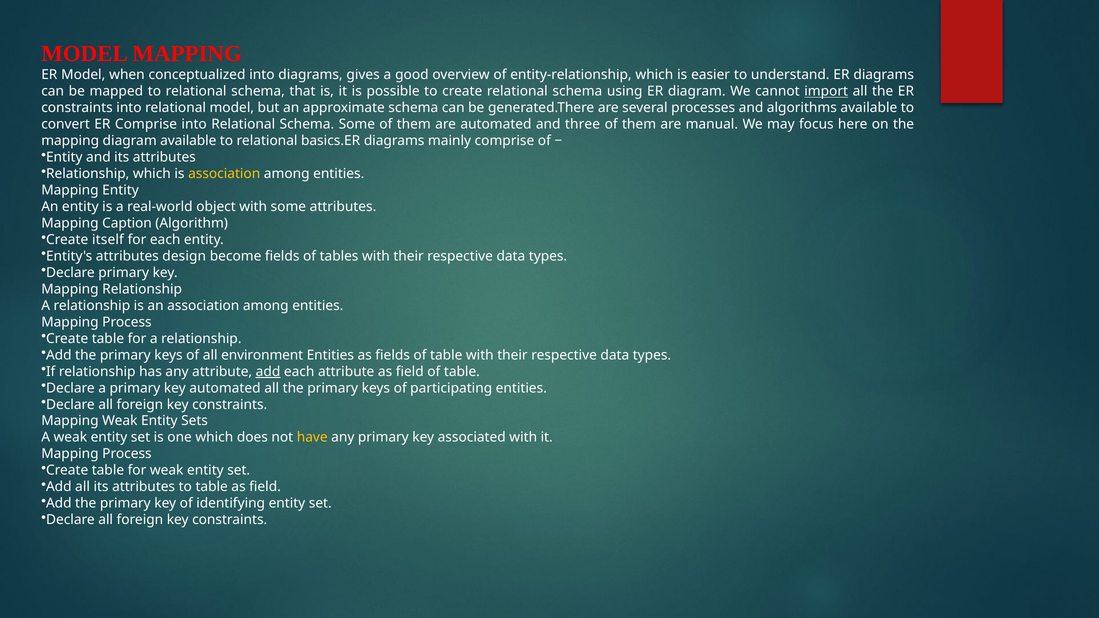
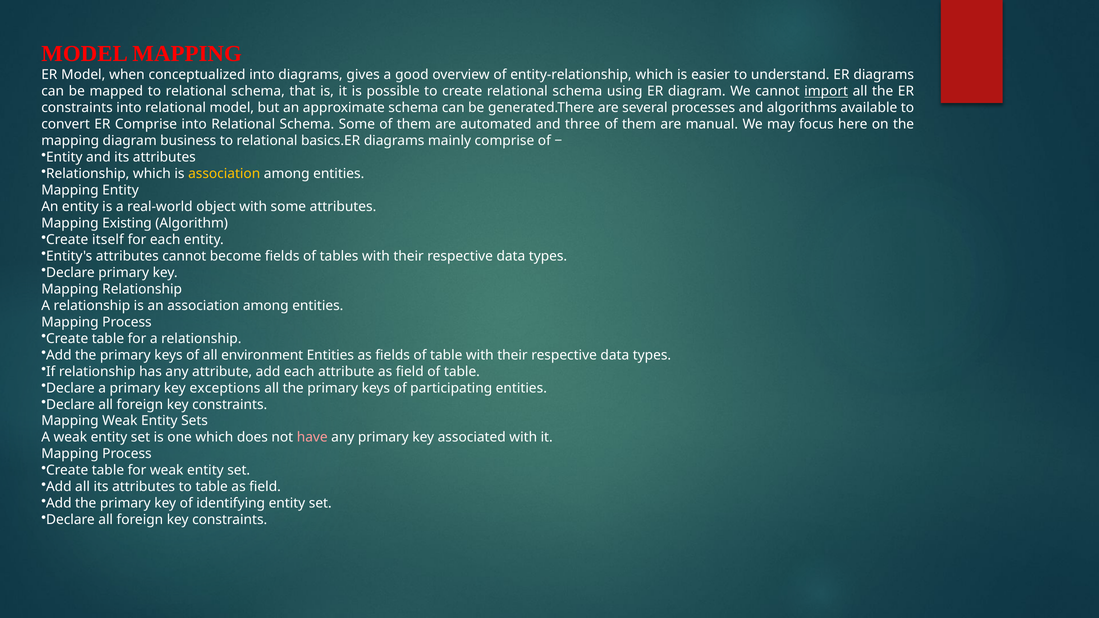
diagram available: available -> business (188, 141)
Caption: Caption -> Existing (127, 223)
attributes design: design -> cannot (184, 256)
add underline: present -> none (268, 372)
key automated: automated -> exceptions (225, 388)
have colour: yellow -> pink (312, 438)
